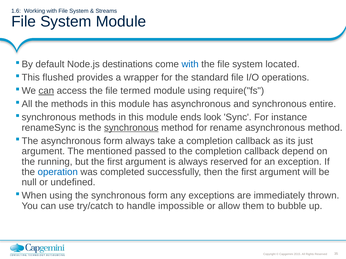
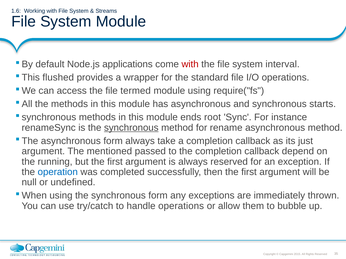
destinations: destinations -> applications (128, 64)
with colour: blue -> red (190, 64)
located: located -> interval (283, 64)
can underline: present -> none (46, 91)
entire: entire -> starts (323, 104)
look: look -> root (213, 117)
handle impossible: impossible -> operations (181, 206)
